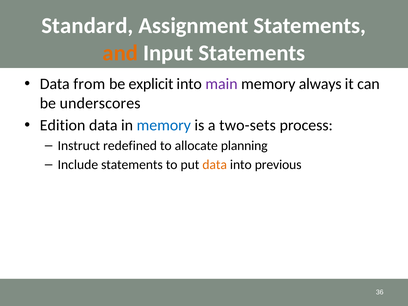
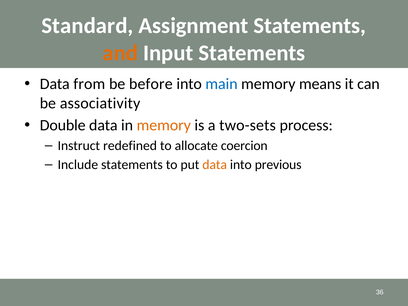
explicit: explicit -> before (151, 84)
main colour: purple -> blue (221, 84)
always: always -> means (320, 84)
underscores: underscores -> associativity (100, 103)
Edition: Edition -> Double (63, 125)
memory colour: blue -> orange (164, 125)
planning: planning -> coercion (244, 146)
